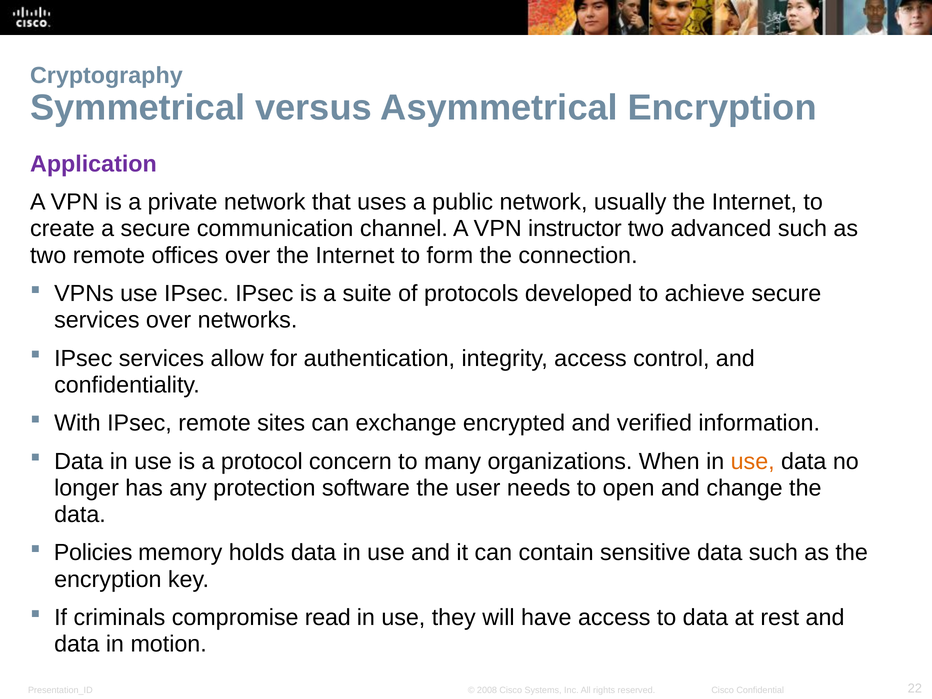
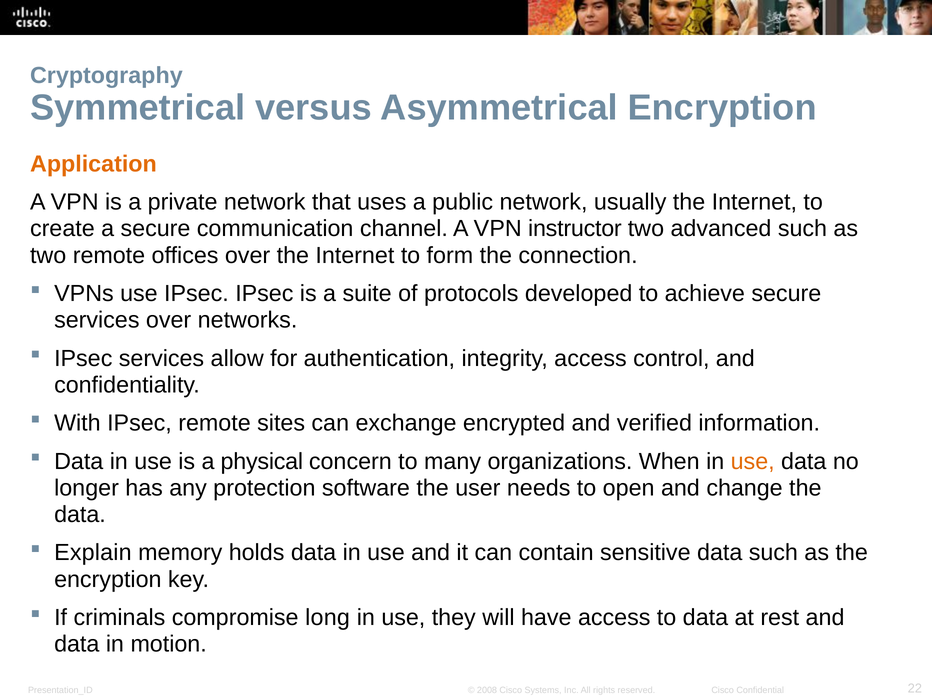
Application colour: purple -> orange (93, 164)
protocol: protocol -> physical (262, 461)
Policies: Policies -> Explain (93, 553)
read: read -> long (328, 618)
